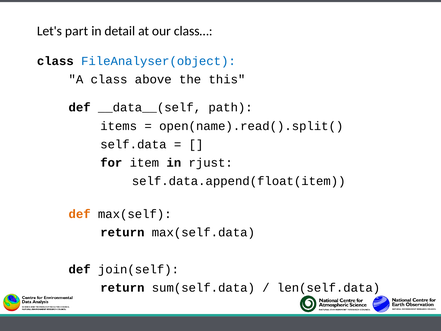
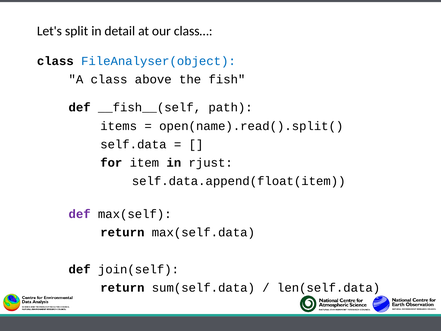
part: part -> split (77, 31)
this: this -> fish (227, 80)
__data__(self: __data__(self -> __fish__(self (150, 108)
def colour: orange -> purple (80, 214)
